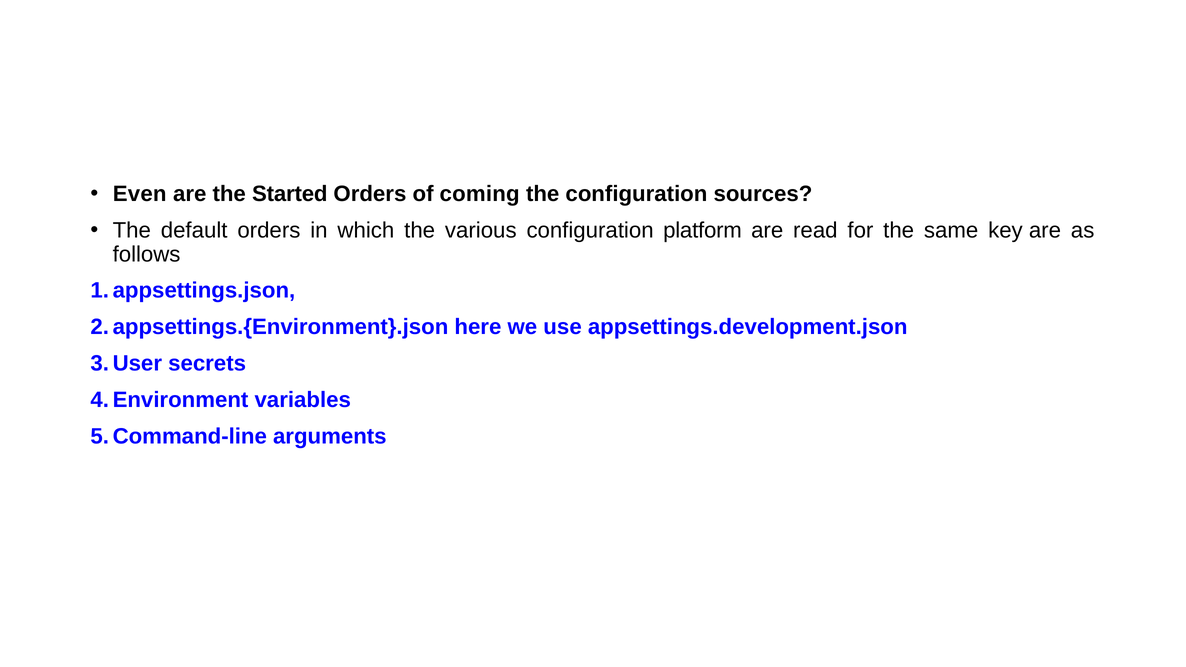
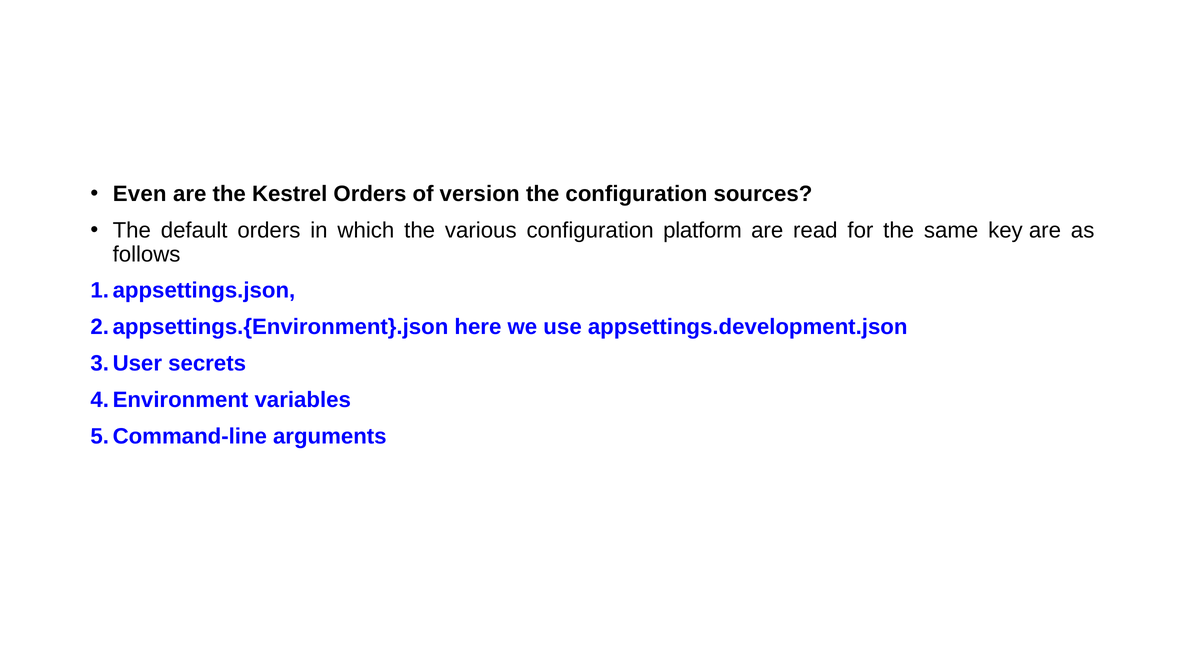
Started: Started -> Kestrel (290, 194)
coming: coming -> version (480, 194)
